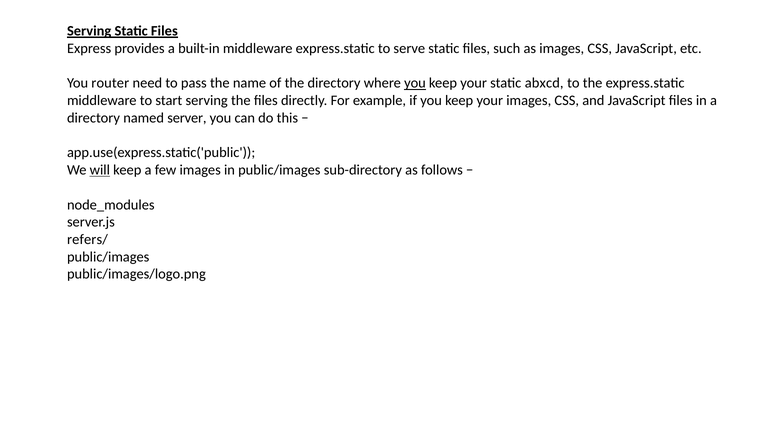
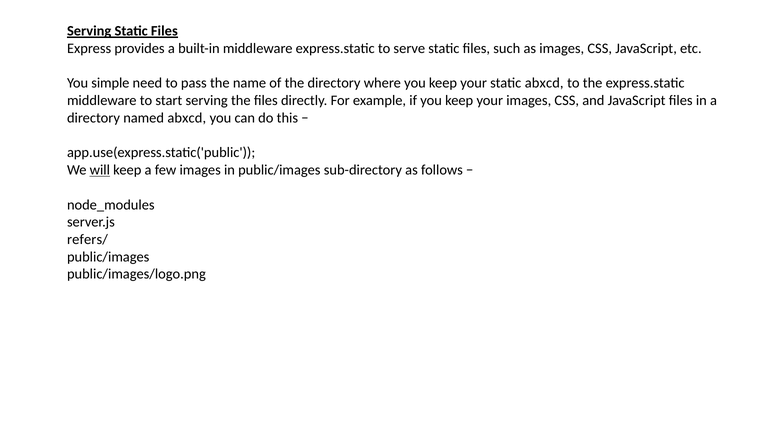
router: router -> simple (110, 83)
you underline: present -> none (415, 83)
named server: server -> abxcd (187, 118)
